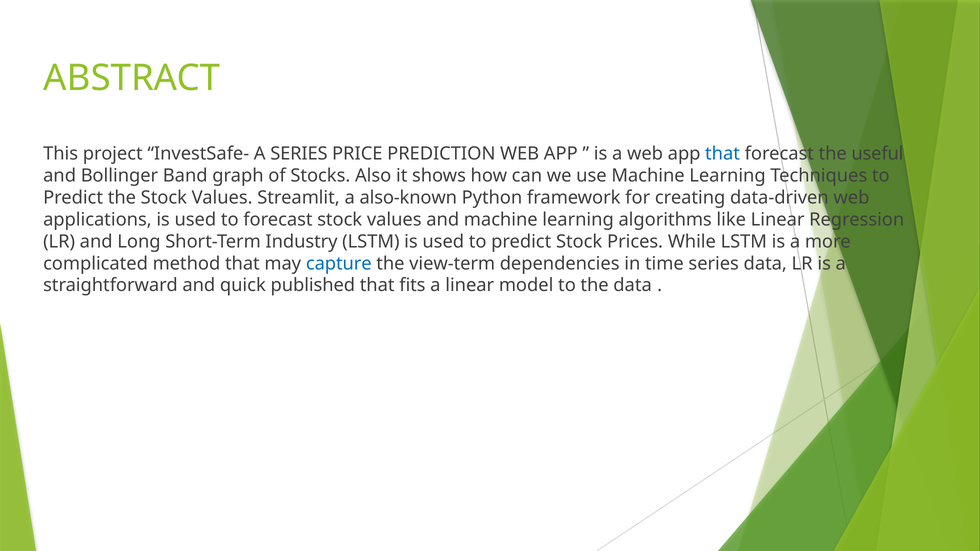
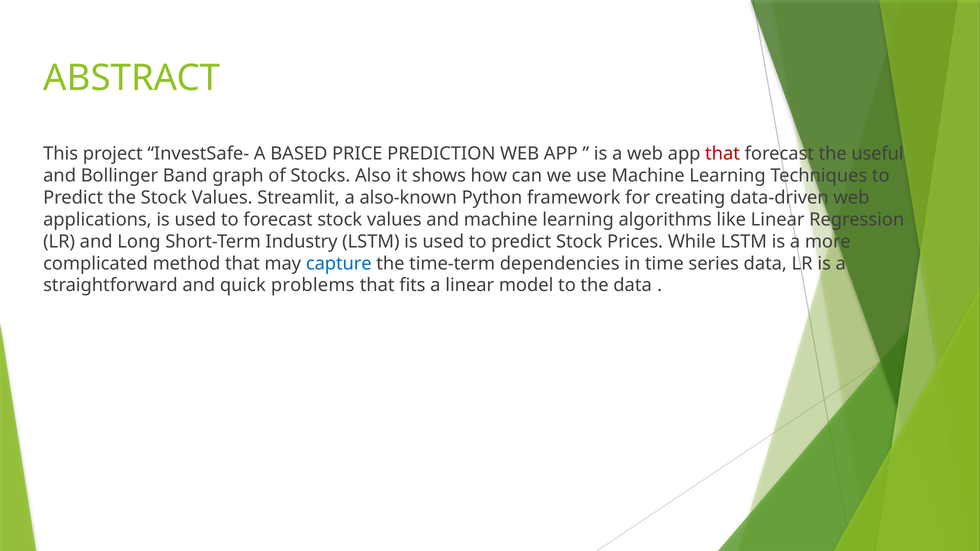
A SERIES: SERIES -> BASED (299, 154)
that colour: blue -> red (723, 154)
view-term: view-term -> time-term (452, 264)
published: published -> problems (313, 286)
